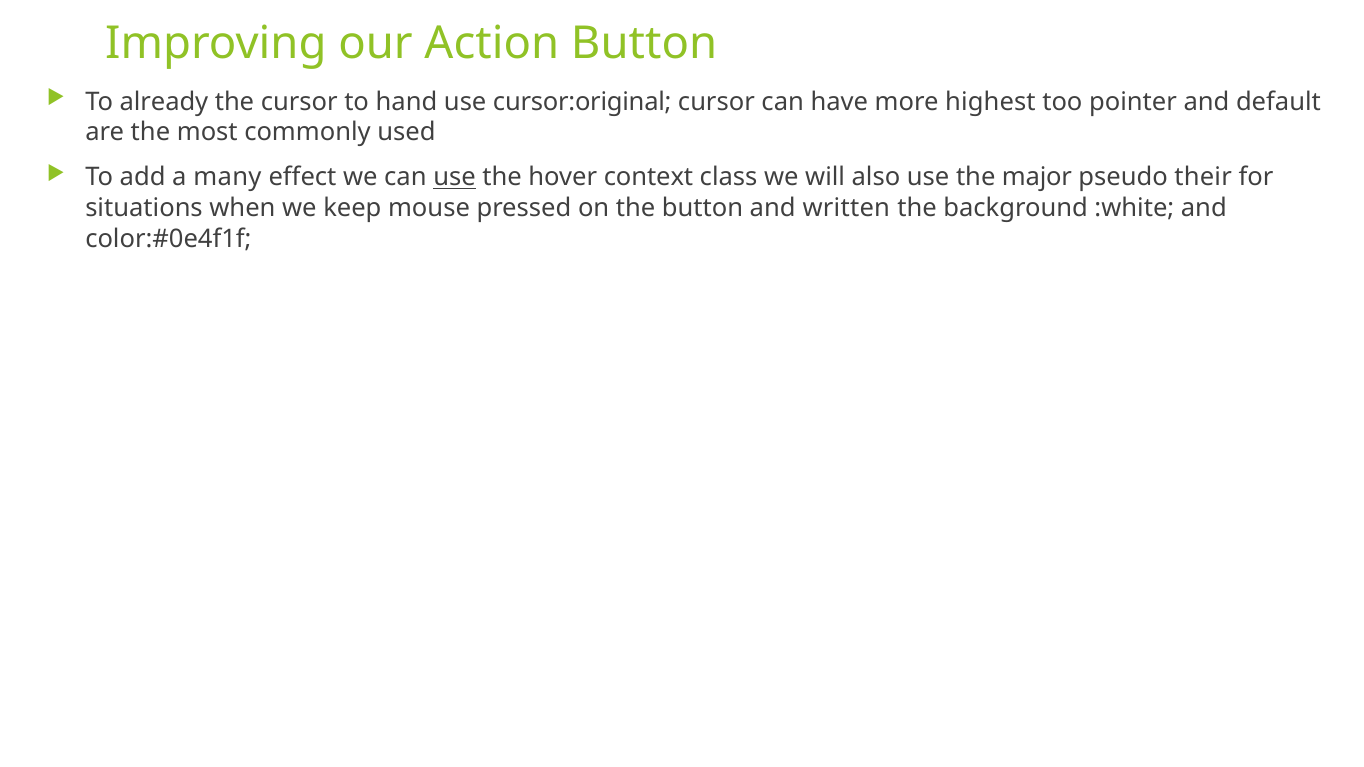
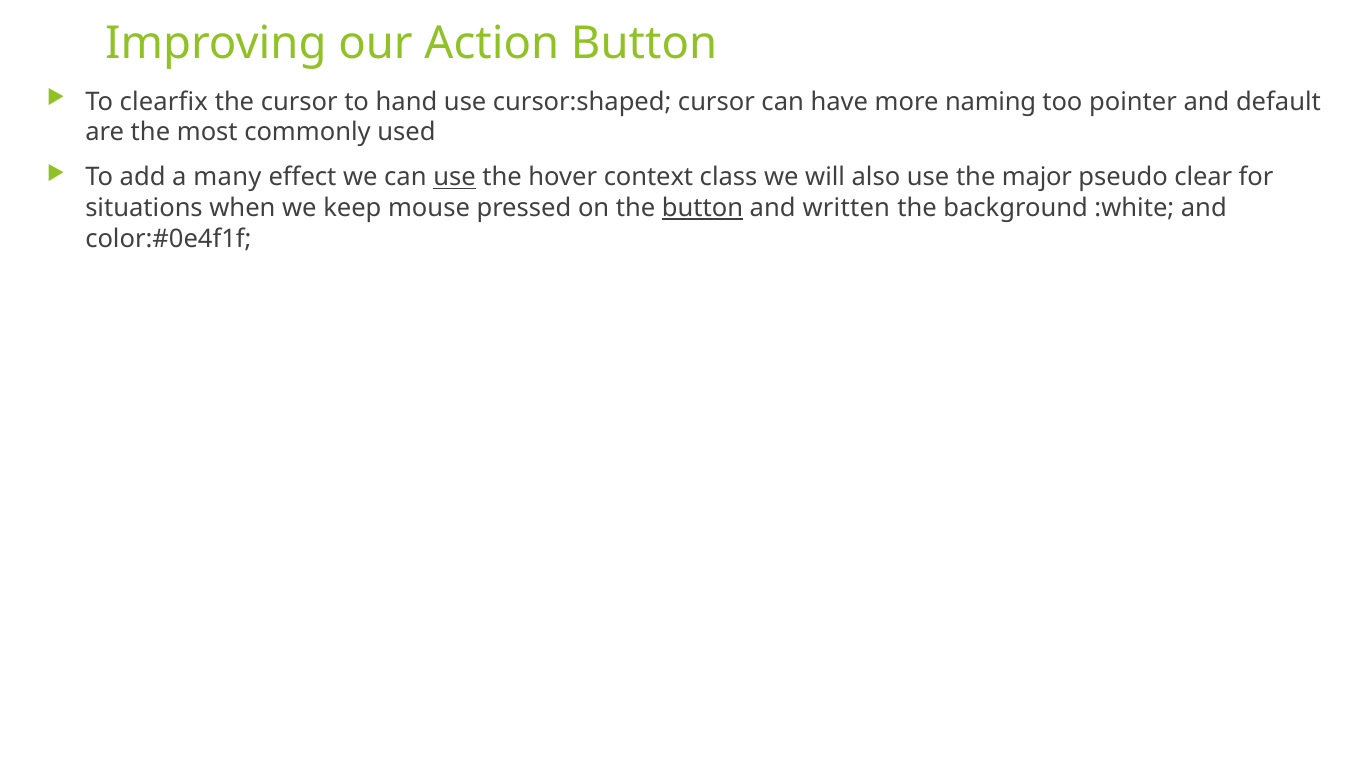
already: already -> clearfix (164, 102)
cursor:original: cursor:original -> cursor:shaped (582, 102)
highest: highest -> naming (991, 102)
their: their -> clear (1203, 177)
button underline: none -> present (703, 208)
